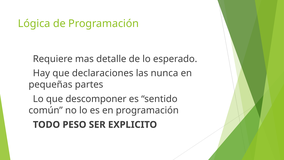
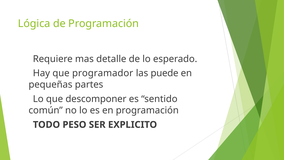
declaraciones: declaraciones -> programador (103, 73)
nunca: nunca -> puede (165, 73)
